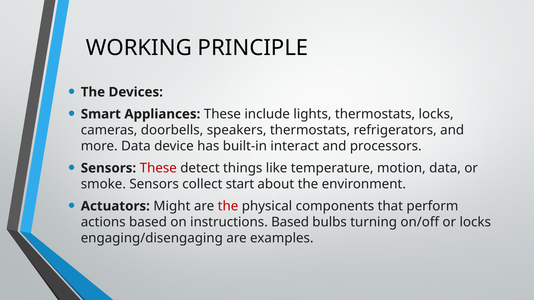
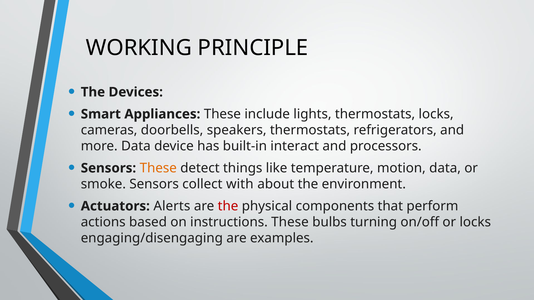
These colour: red -> orange (158, 168)
start: start -> with (240, 184)
Might: Might -> Alerts (172, 206)
instructions Based: Based -> These (290, 222)
